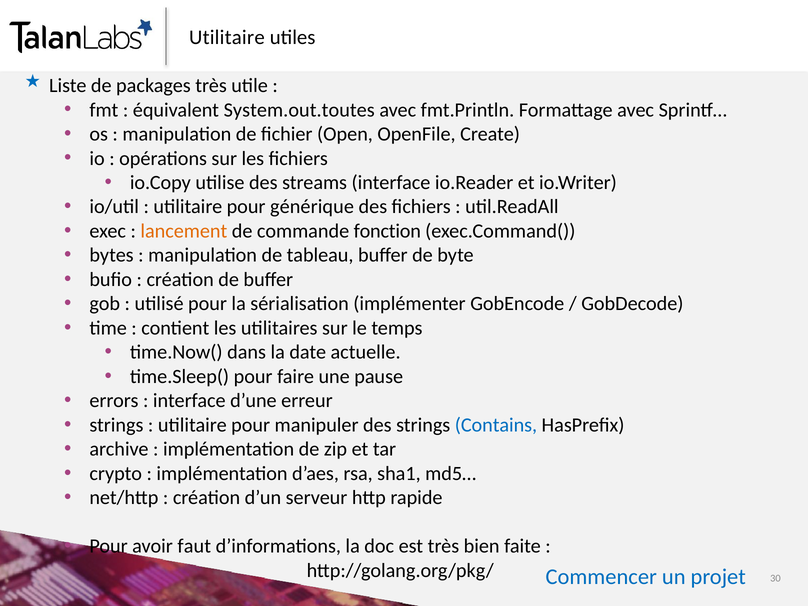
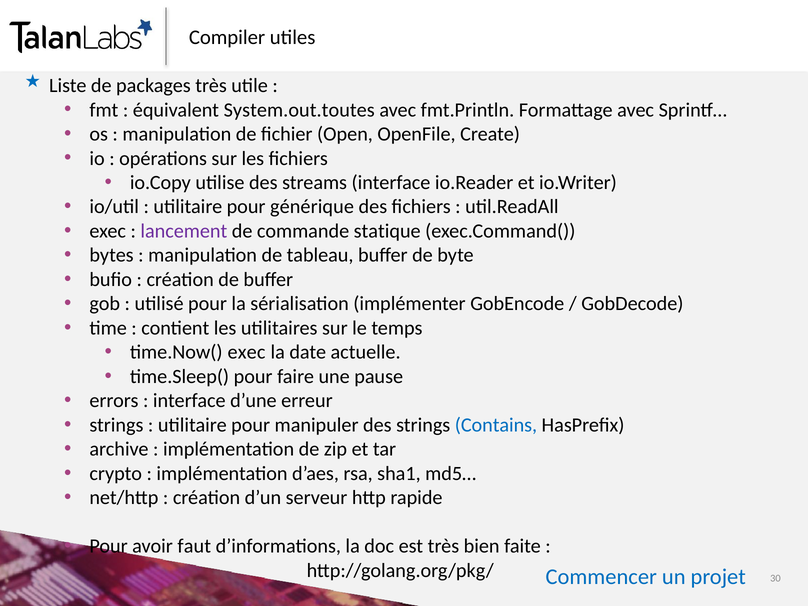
Utilitaire: Utilitaire -> Compiler (227, 38)
lancement colour: orange -> purple (184, 231)
fonction: fonction -> statique (387, 231)
time.Now( dans: dans -> exec (246, 352)
